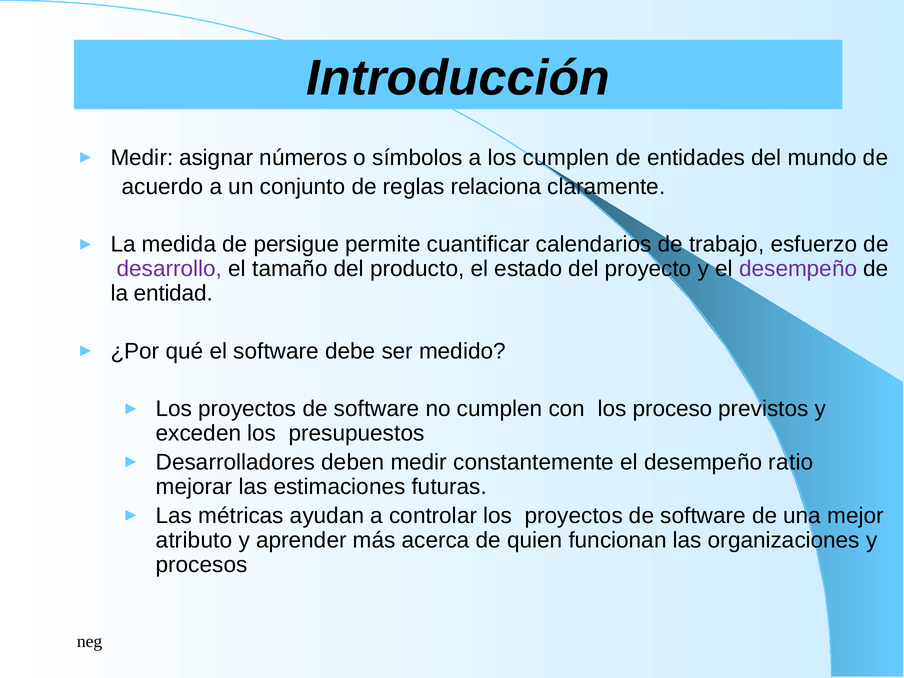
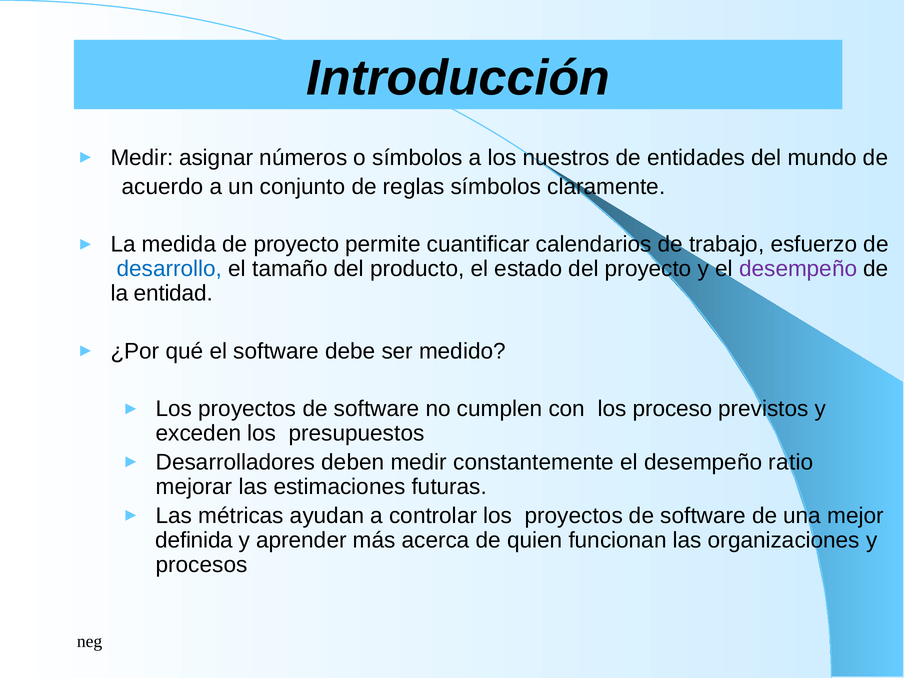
los cumplen: cumplen -> nuestros (566, 158)
reglas relaciona: relaciona -> símbolos (496, 187)
de persigue: persigue -> proyecto (296, 245)
desarrollo colour: purple -> blue (169, 269)
atributo: atributo -> definida (194, 540)
